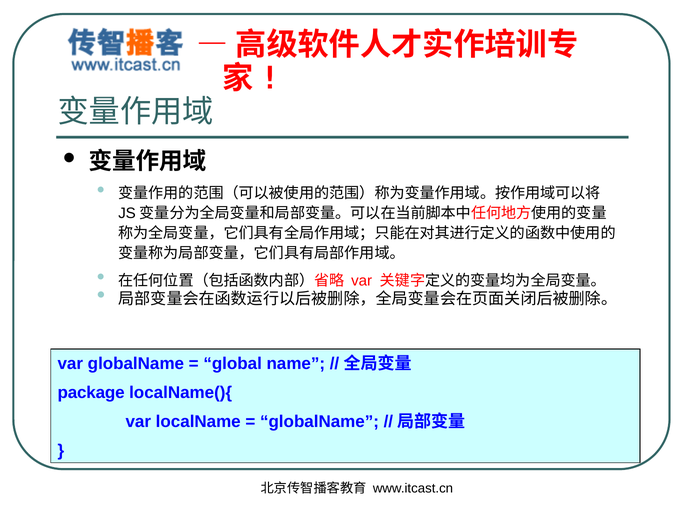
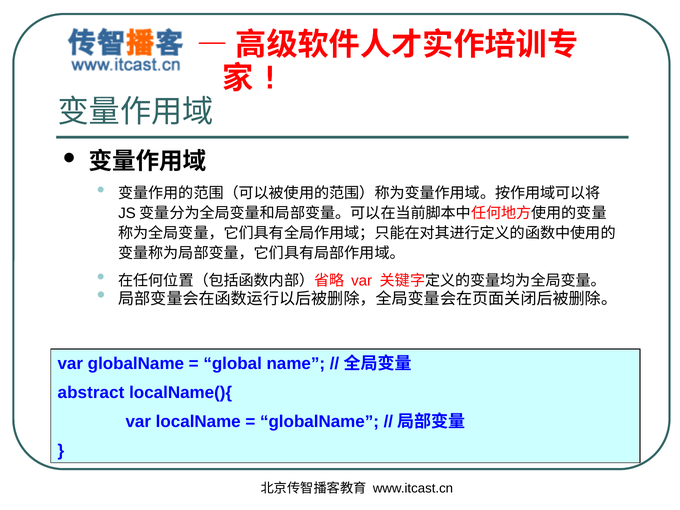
package: package -> abstract (91, 393)
